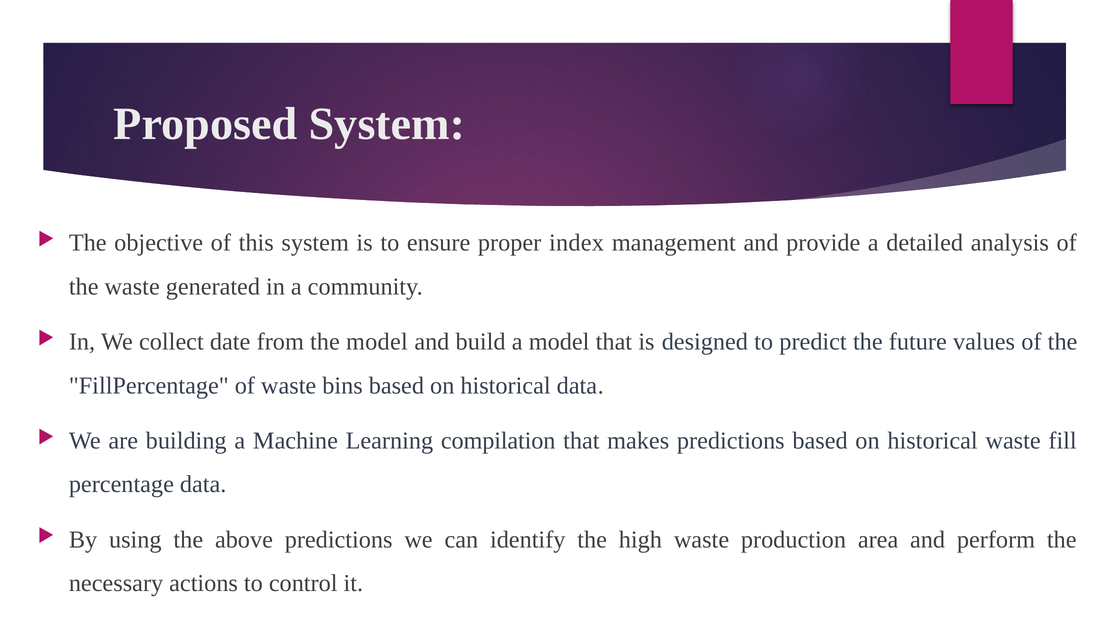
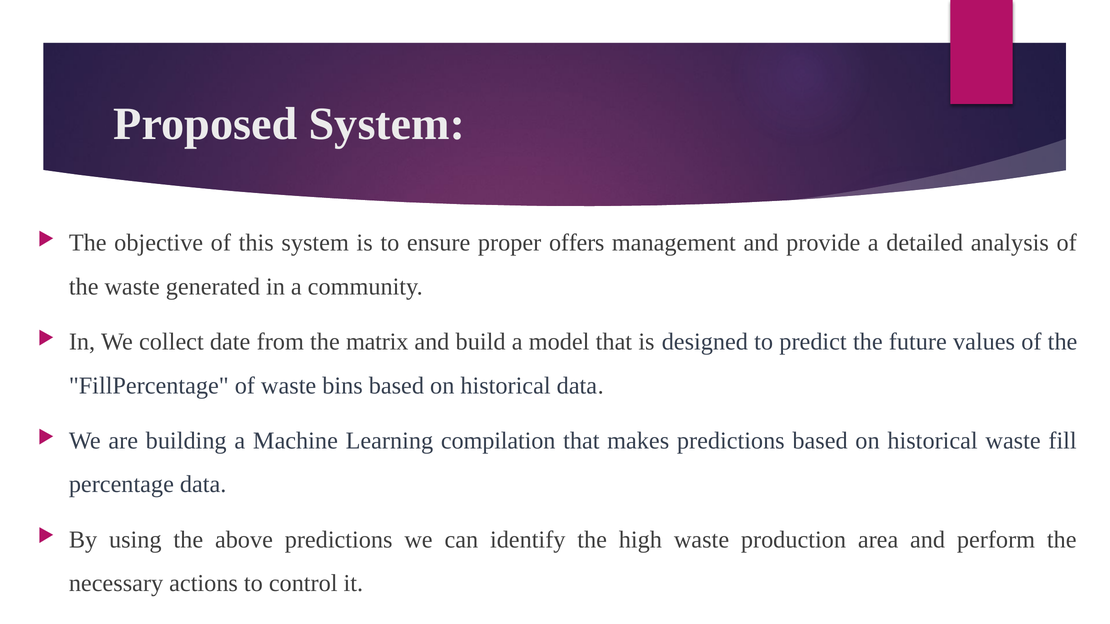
index: index -> offers (577, 243)
the model: model -> matrix (377, 342)
